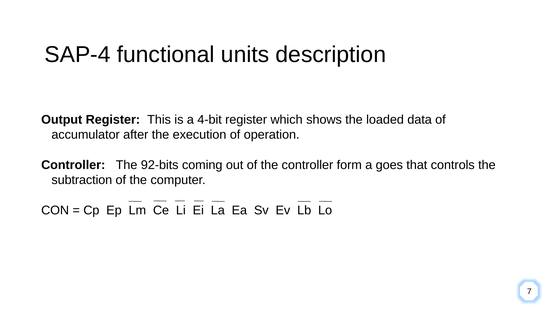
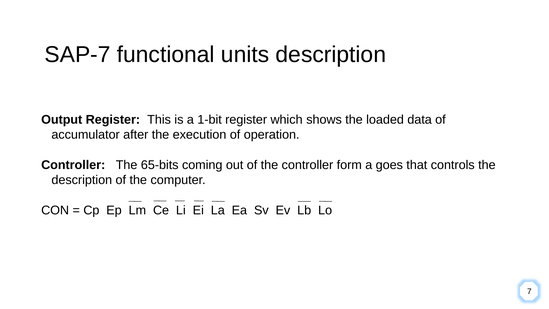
SAP-4: SAP-4 -> SAP-7 (78, 55)
4-bit: 4-bit -> 1-bit (210, 120)
92-bits: 92-bits -> 65-bits (160, 165)
subtraction: subtraction -> description (82, 180)
